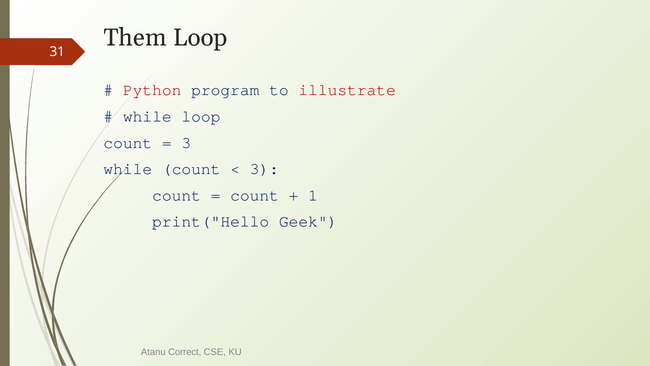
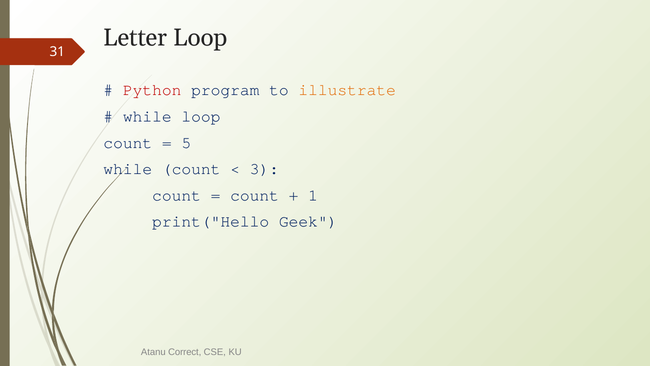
Them: Them -> Letter (135, 38)
illustrate colour: red -> orange (347, 90)
3: 3 -> 5 (186, 143)
